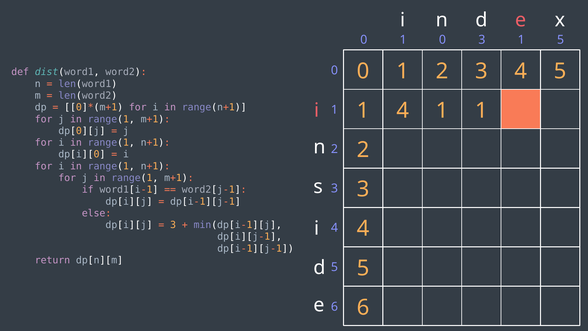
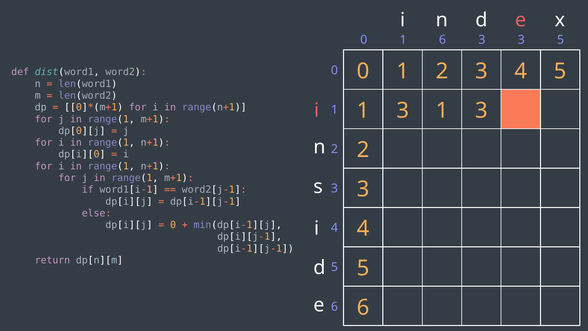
1 0: 0 -> 6 (442, 40)
3 1: 1 -> 3 (521, 40)
4: 4 -> 3 (403, 110)
1: 1 -> 3 (481, 110)
3: 3 -> 0 (173, 225)
